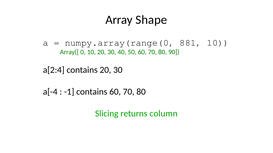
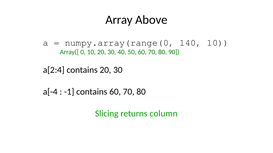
Shape: Shape -> Above (151, 20)
881: 881 -> 140 (191, 43)
